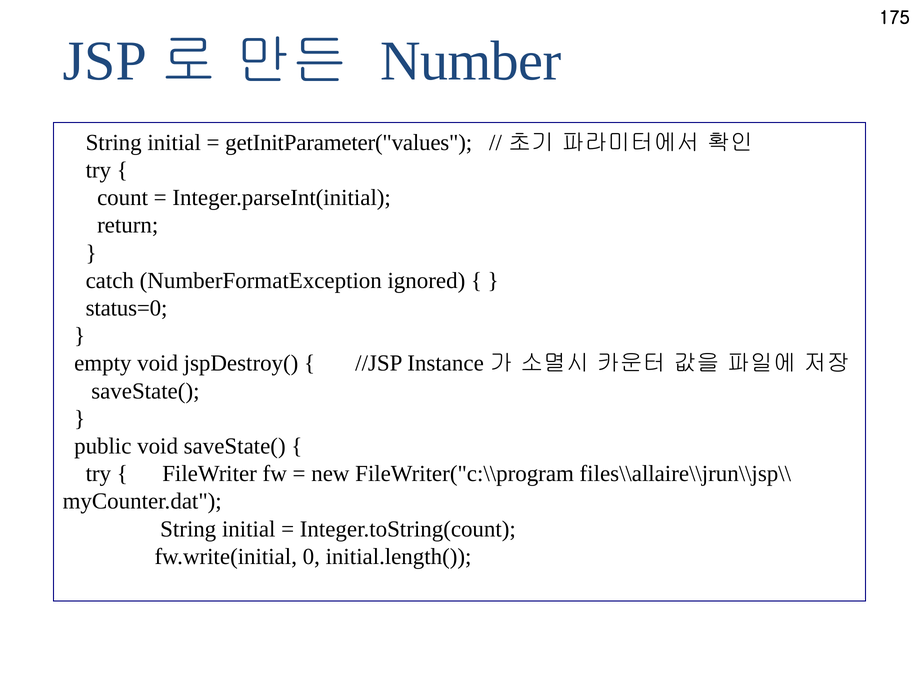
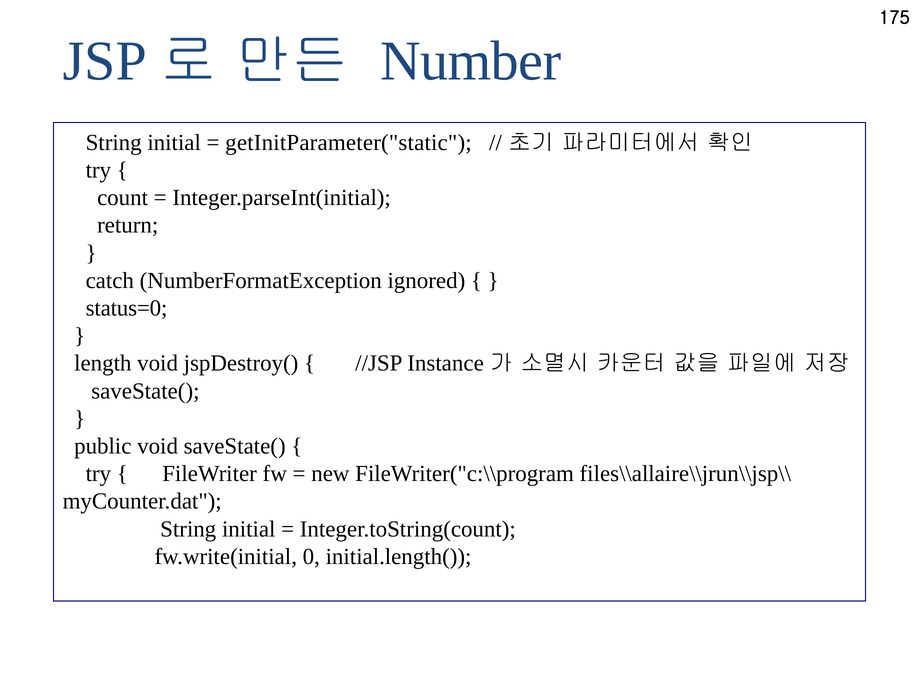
getInitParameter("values: getInitParameter("values -> getInitParameter("static (348, 142)
empty: empty -> length (103, 363)
